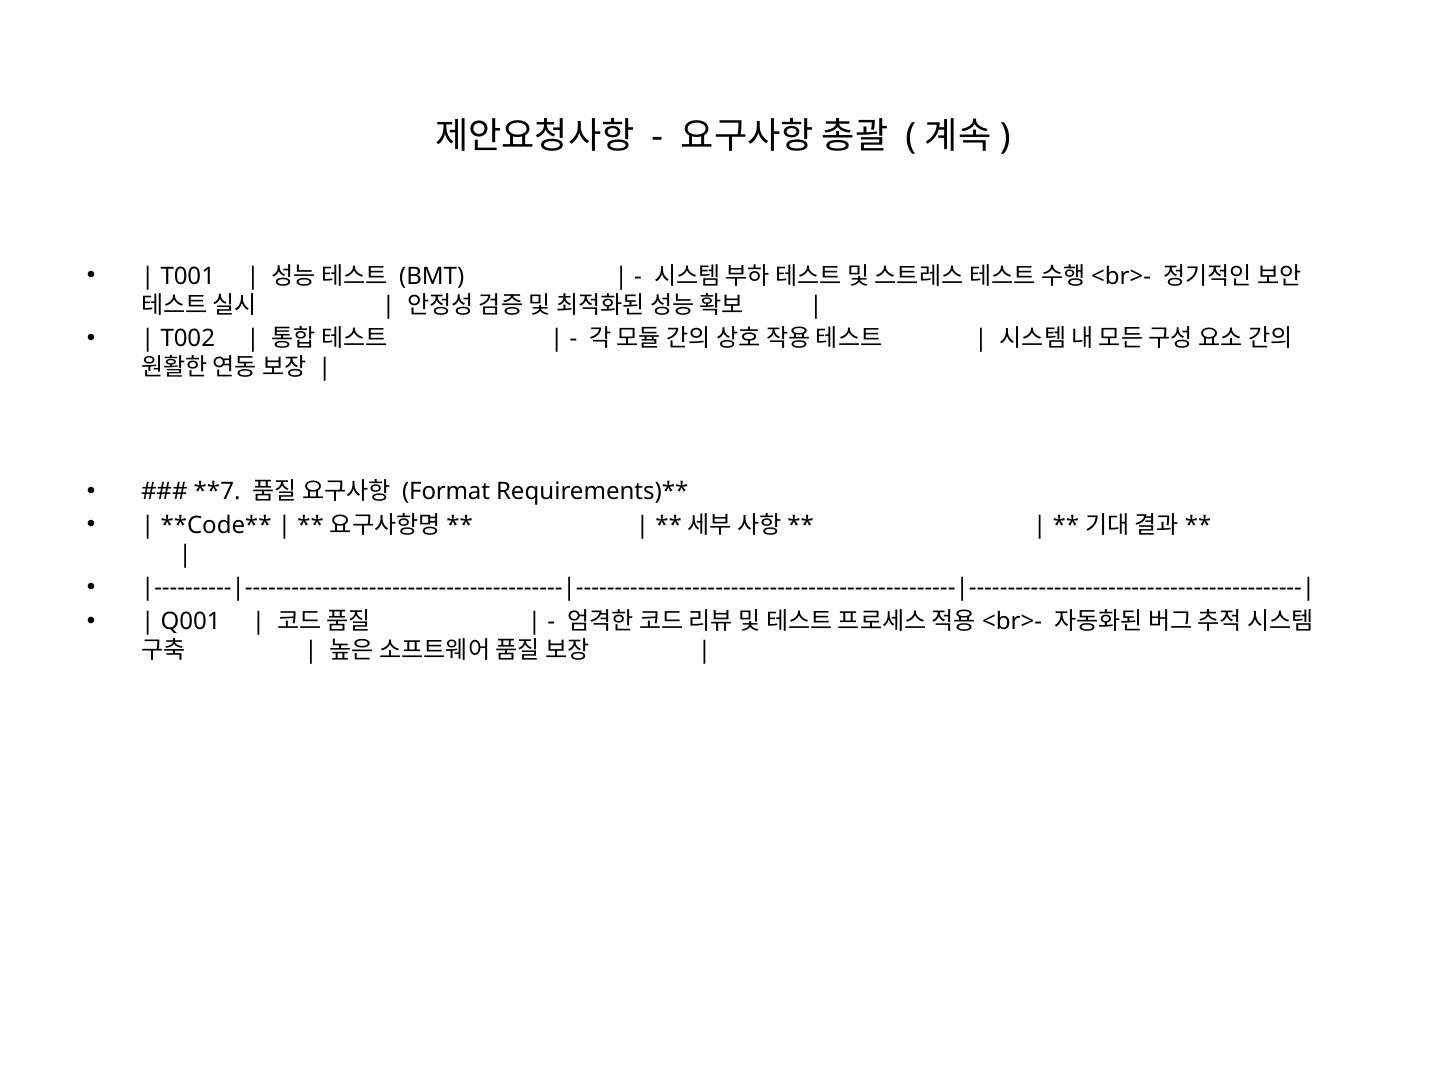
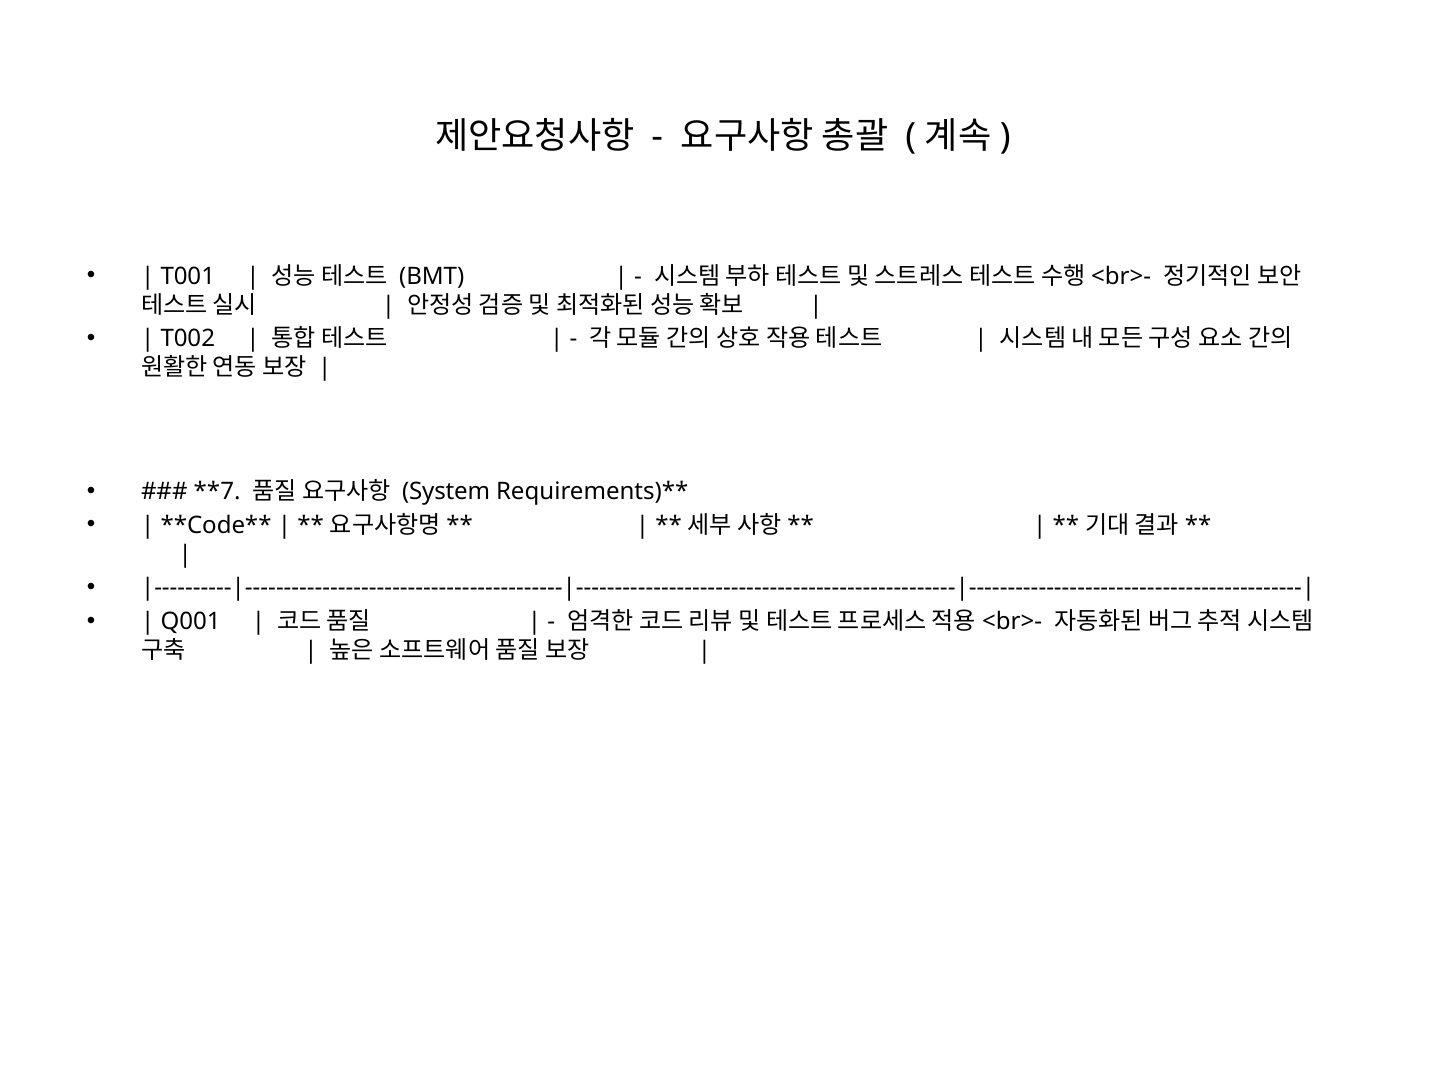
Format: Format -> System (446, 492)
